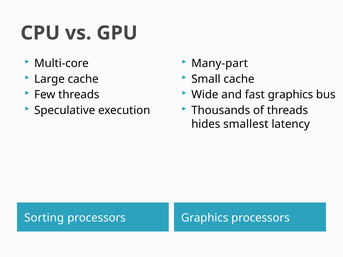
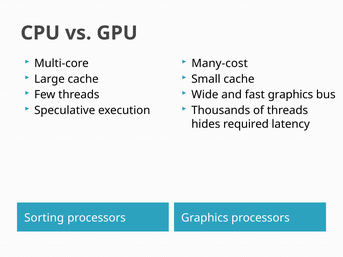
Many-part: Many-part -> Many-cost (220, 64)
smallest: smallest -> required (246, 124)
